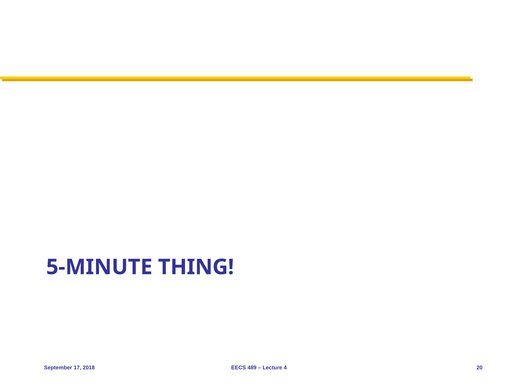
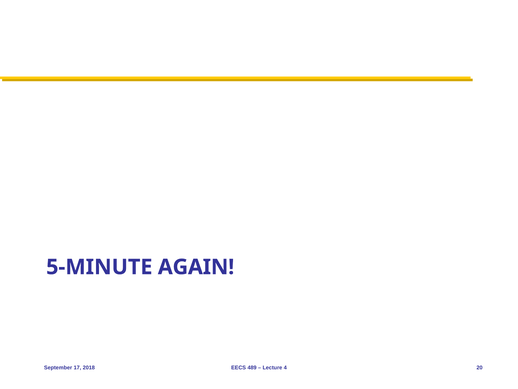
THING: THING -> AGAIN (196, 267)
